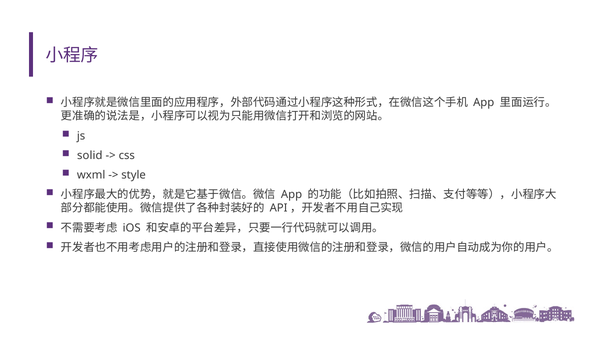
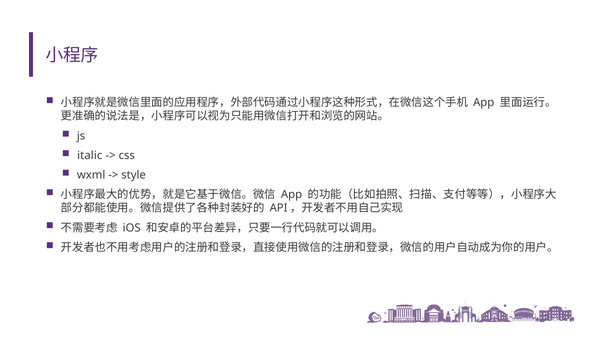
solid: solid -> italic (90, 156)
